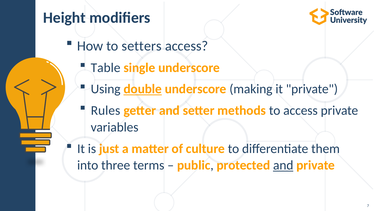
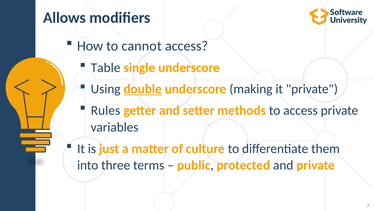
Height: Height -> Allows (64, 18)
setters: setters -> cannot (142, 46)
and underline: present -> none (283, 165)
